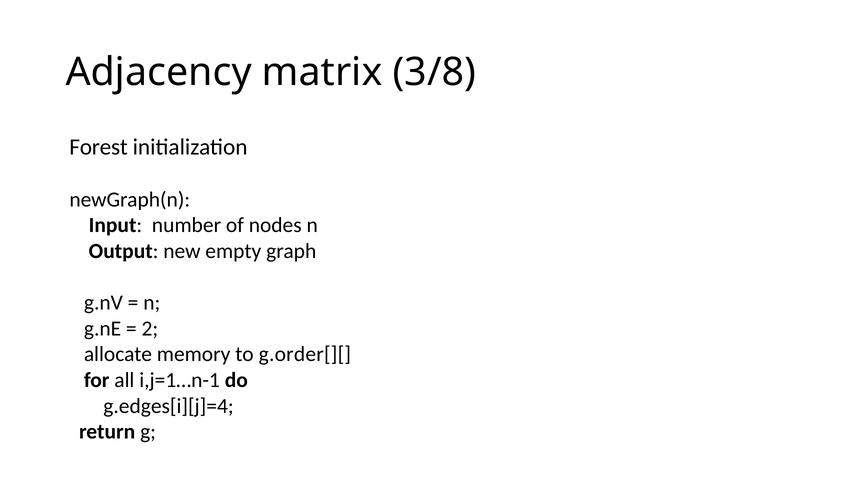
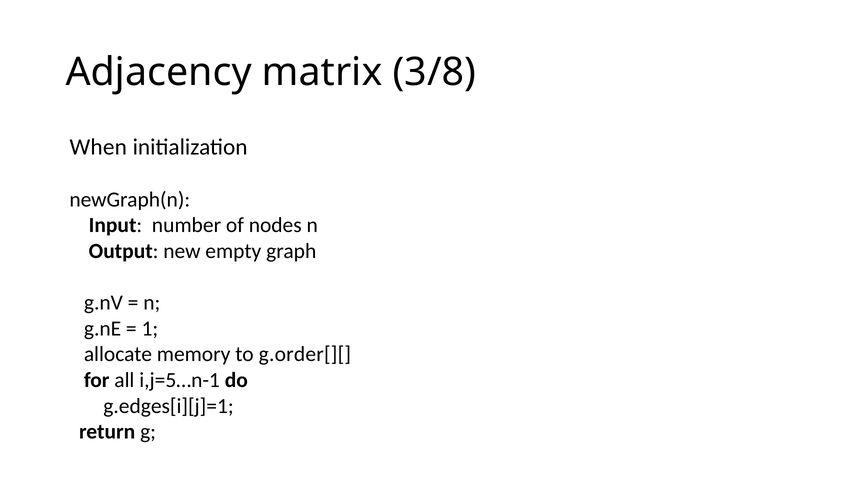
Forest: Forest -> When (98, 147)
2: 2 -> 1 (150, 328)
i,j=1…n-1: i,j=1…n-1 -> i,j=5…n-1 (180, 380)
g.edges[i][j]=4: g.edges[i][j]=4 -> g.edges[i][j]=1 (168, 406)
